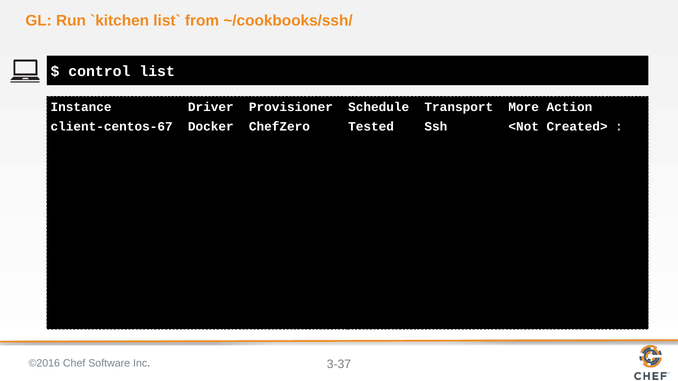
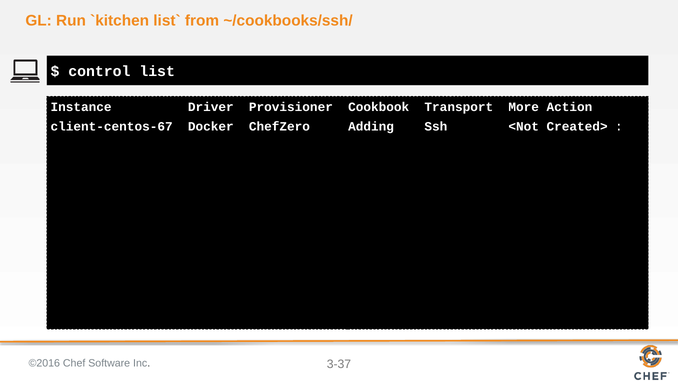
Schedule: Schedule -> Cookbook (379, 107)
Tested: Tested -> Adding (371, 127)
